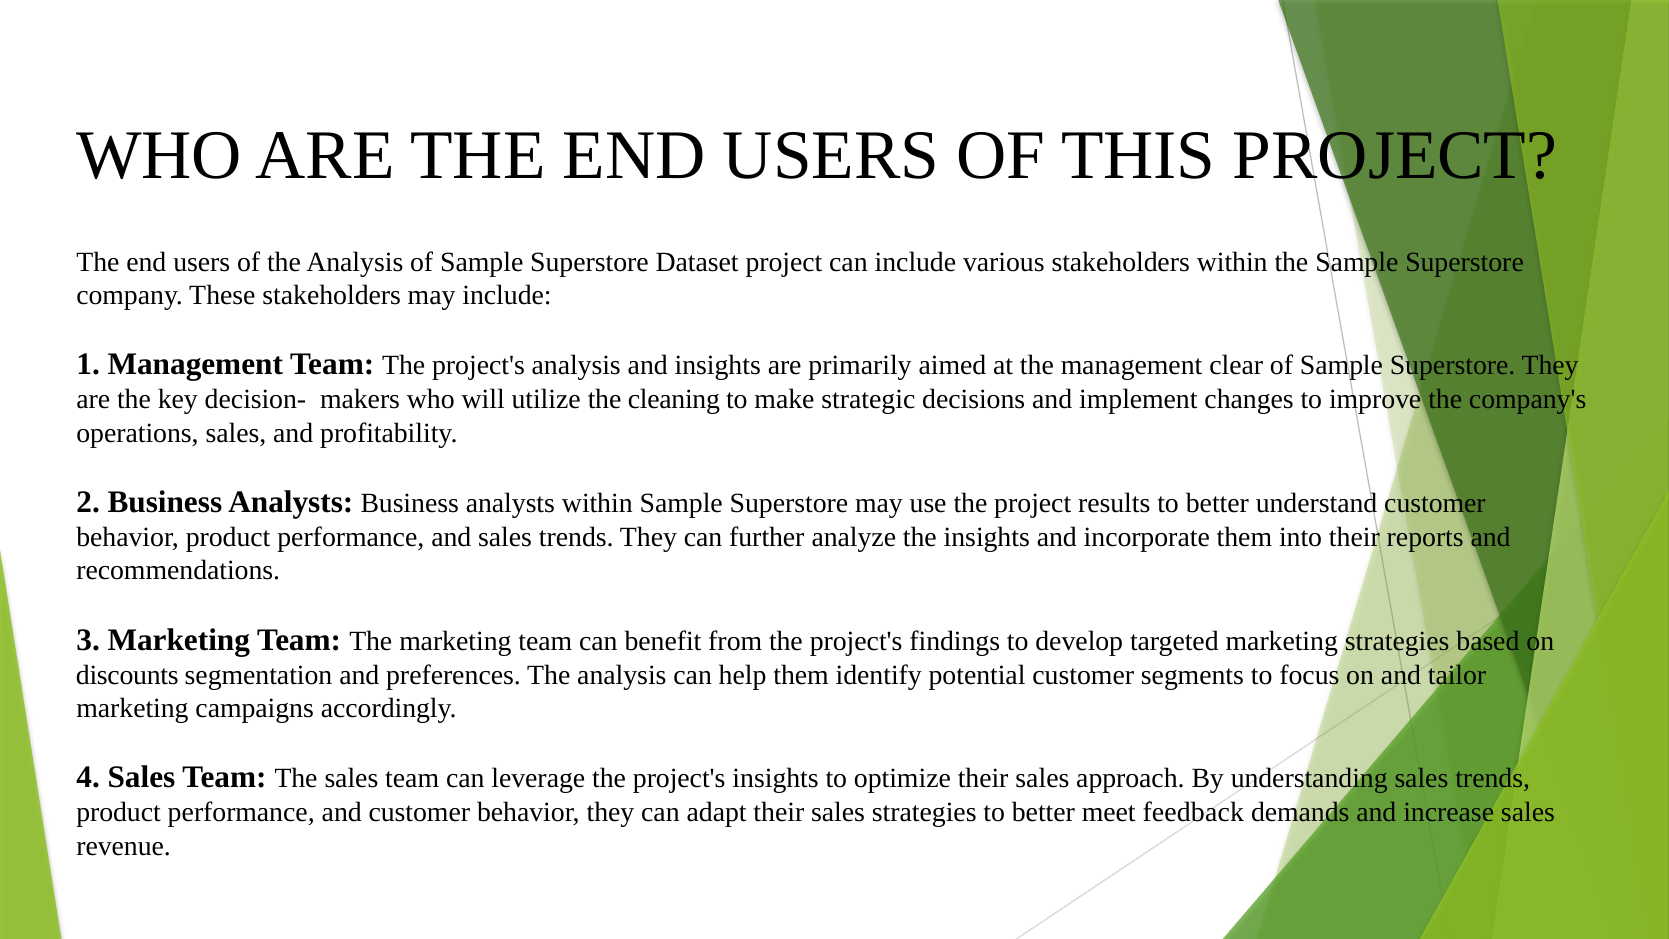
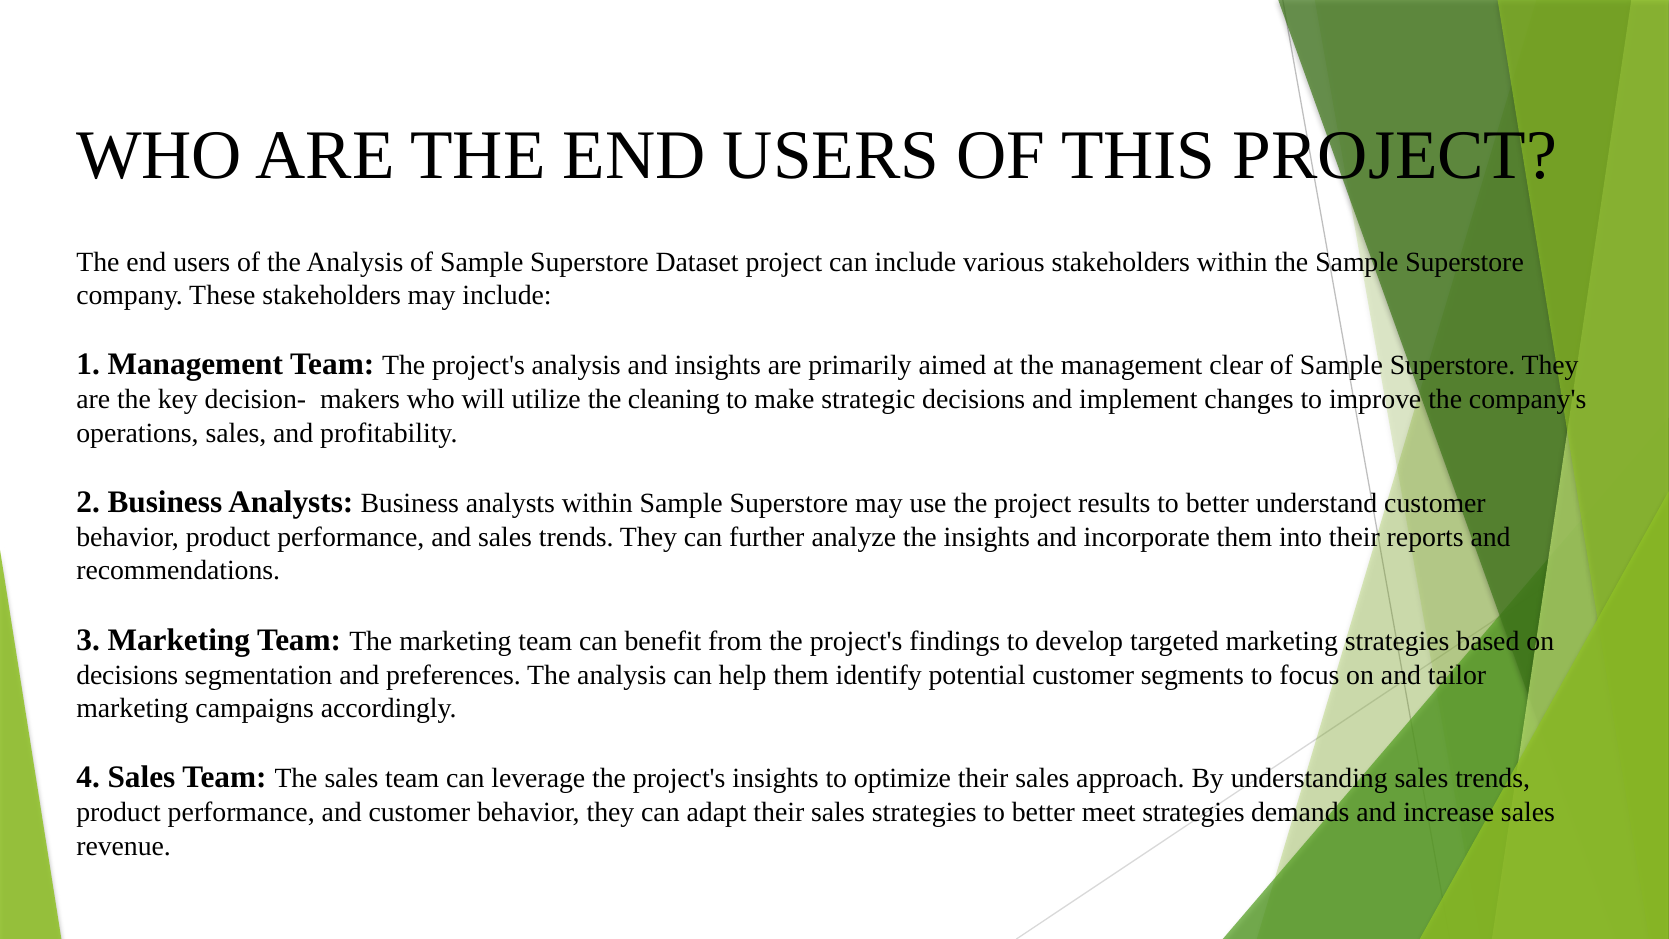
discounts: discounts -> decisions (127, 675)
meet feedback: feedback -> strategies (1193, 812)
